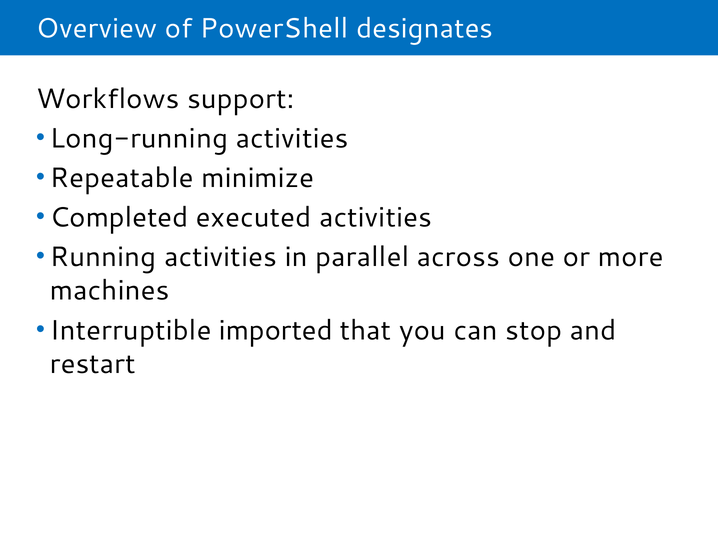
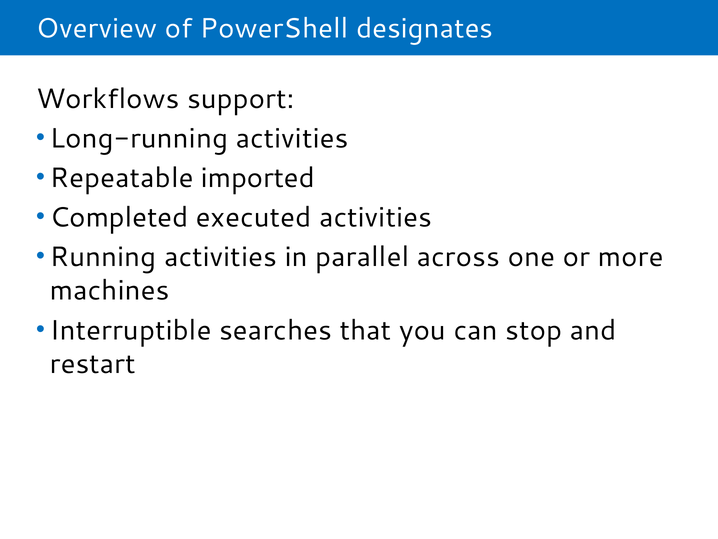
minimize: minimize -> imported (258, 178)
imported: imported -> searches (276, 330)
